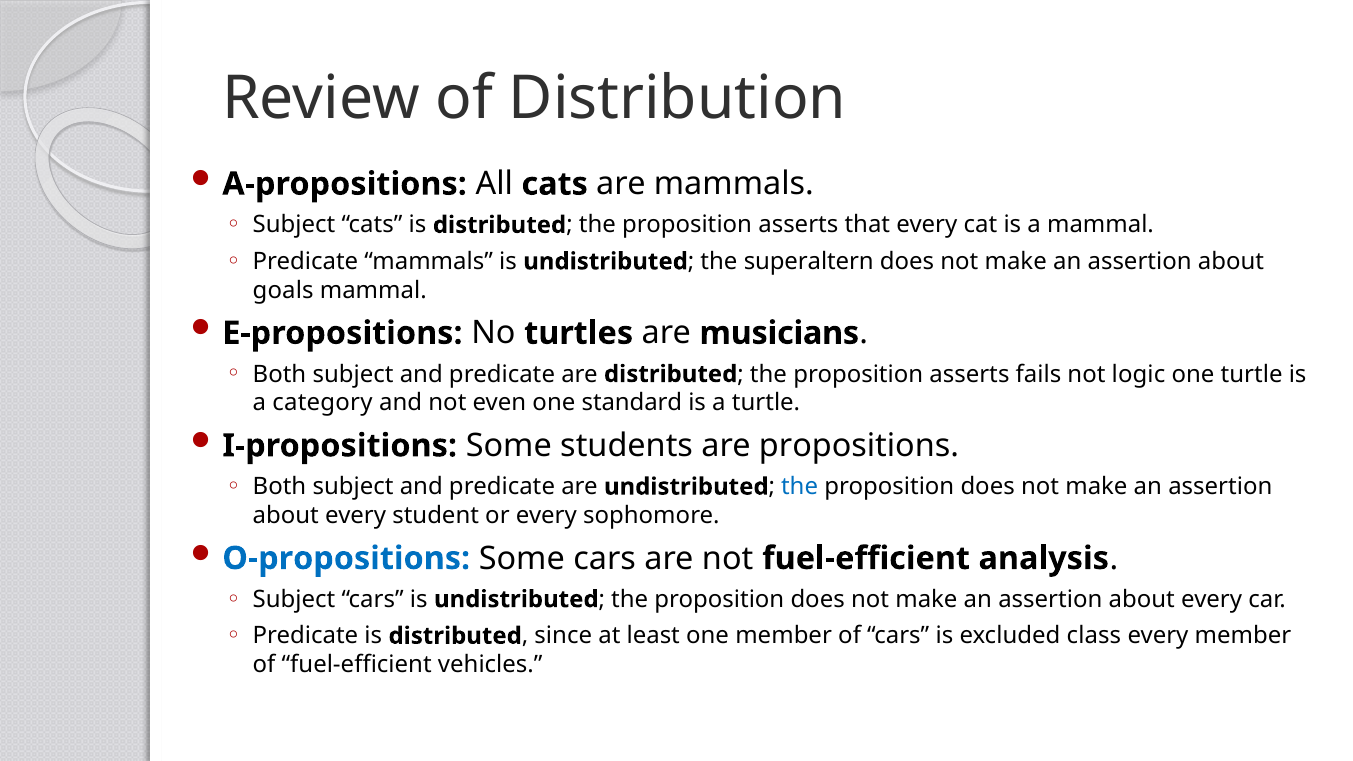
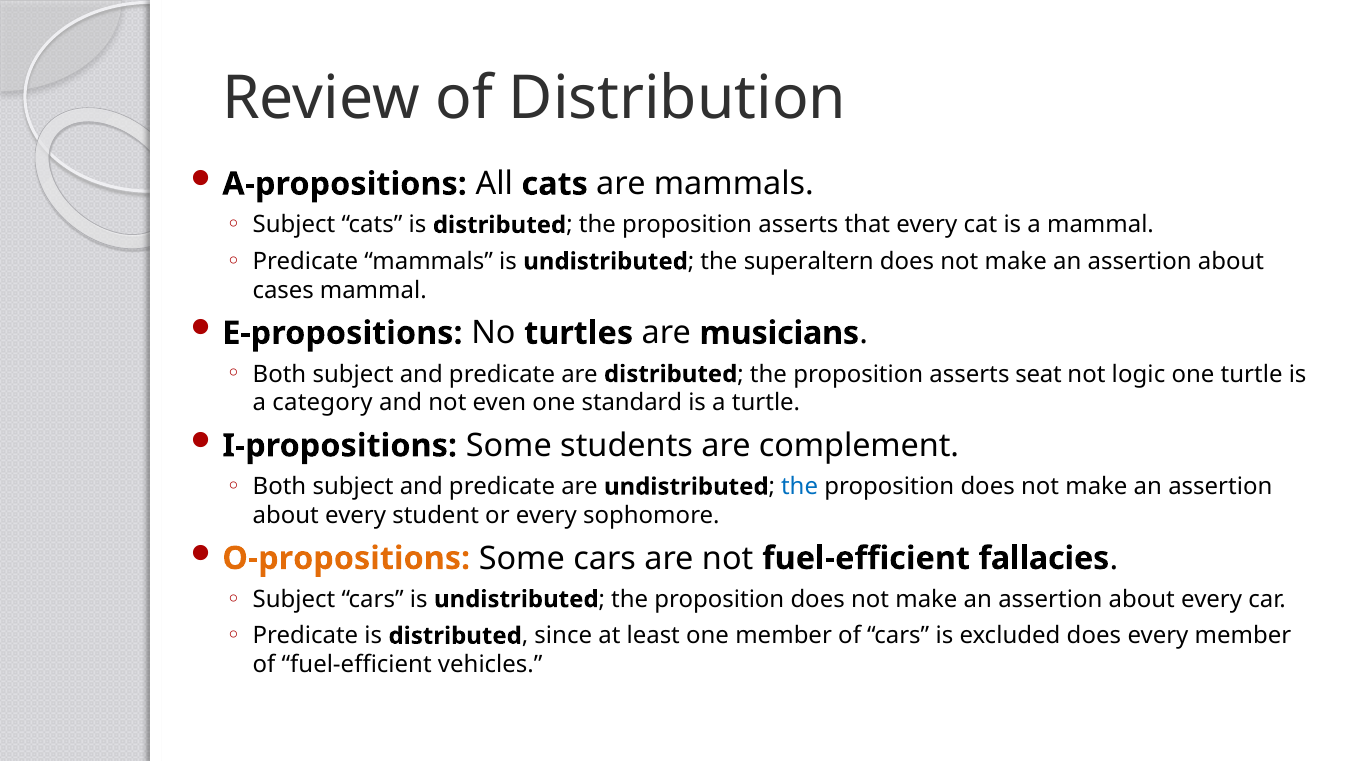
goals: goals -> cases (283, 290)
fails: fails -> seat (1039, 374)
propositions: propositions -> complement (859, 446)
O-propositions colour: blue -> orange (346, 558)
analysis: analysis -> fallacies (1044, 558)
excluded class: class -> does (1094, 636)
